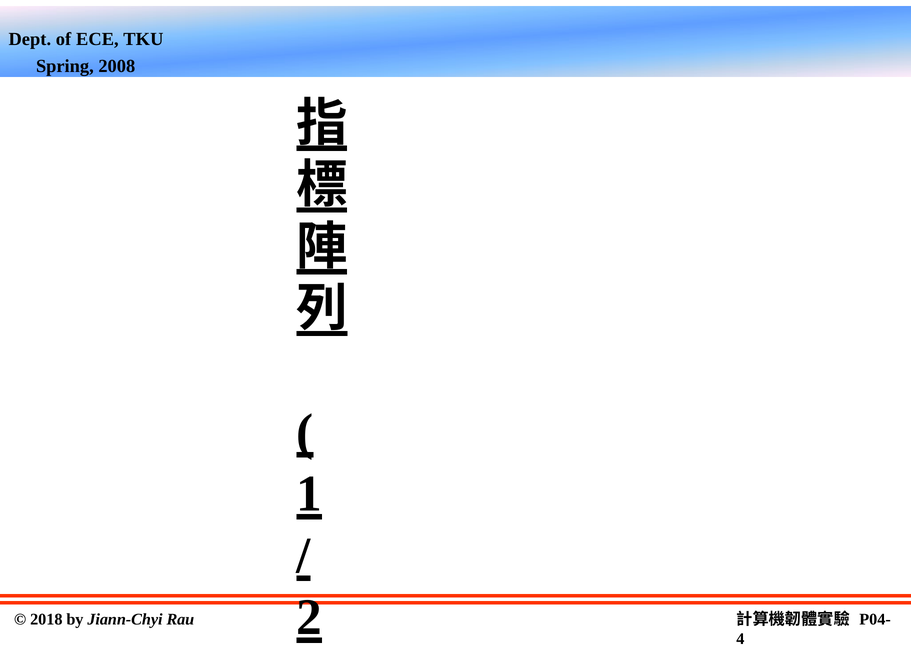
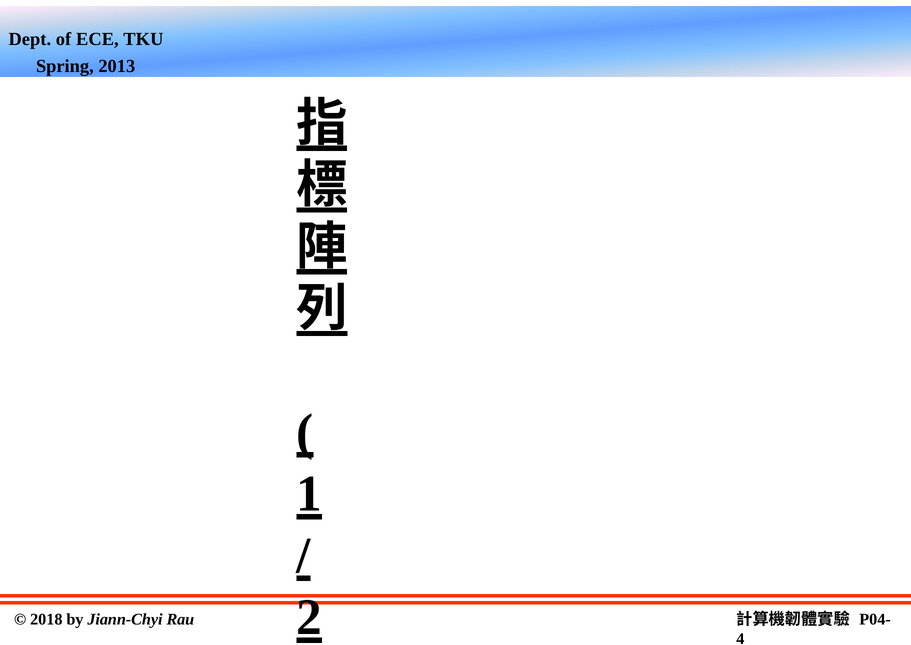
2008: 2008 -> 2013 (117, 66)
